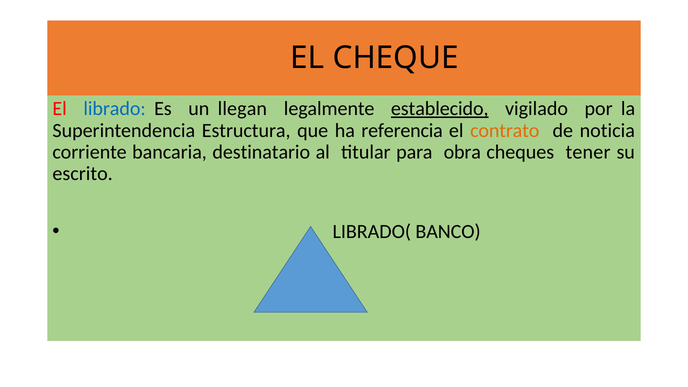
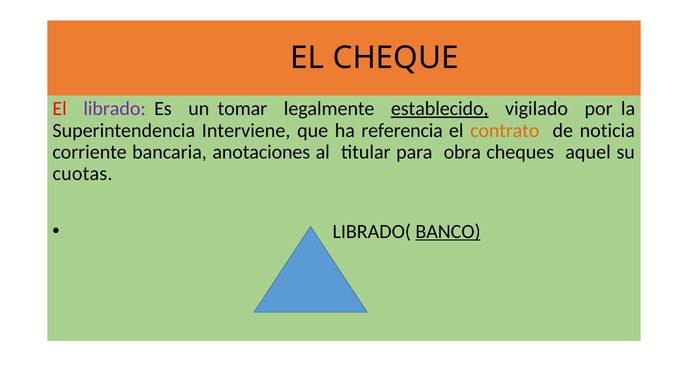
librado colour: blue -> purple (115, 109)
llegan: llegan -> tomar (242, 109)
Estructura: Estructura -> Interviene (246, 130)
destinatario: destinatario -> anotaciones (261, 152)
tener: tener -> aquel (588, 152)
escrito: escrito -> cuotas (83, 174)
BANCO underline: none -> present (448, 231)
